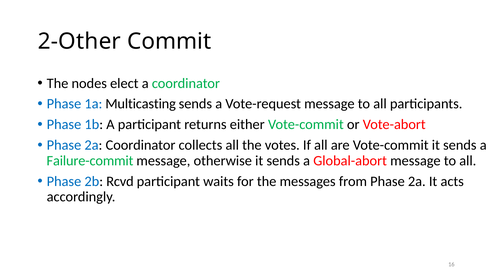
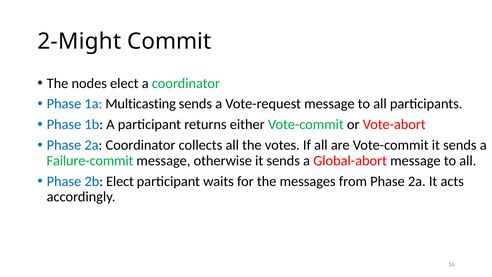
2-Other: 2-Other -> 2-Might (79, 41)
2b Rcvd: Rcvd -> Elect (120, 181)
